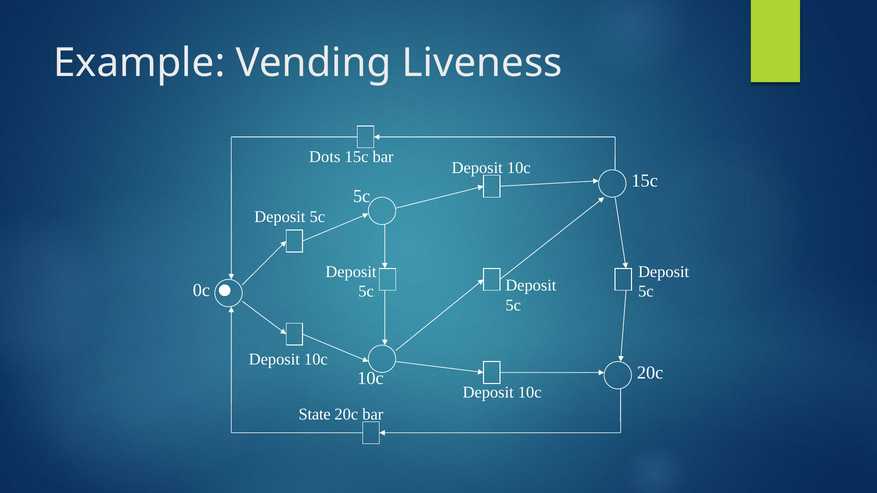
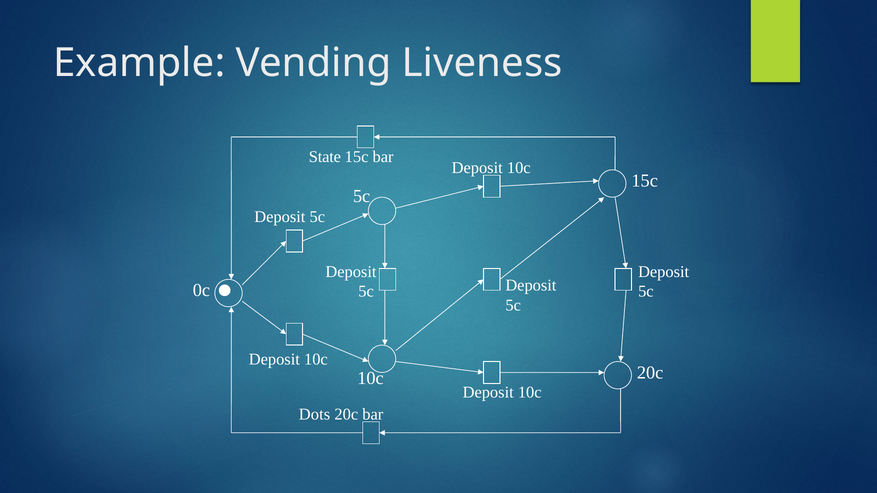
Dots: Dots -> State (325, 157)
State: State -> Dots (315, 414)
